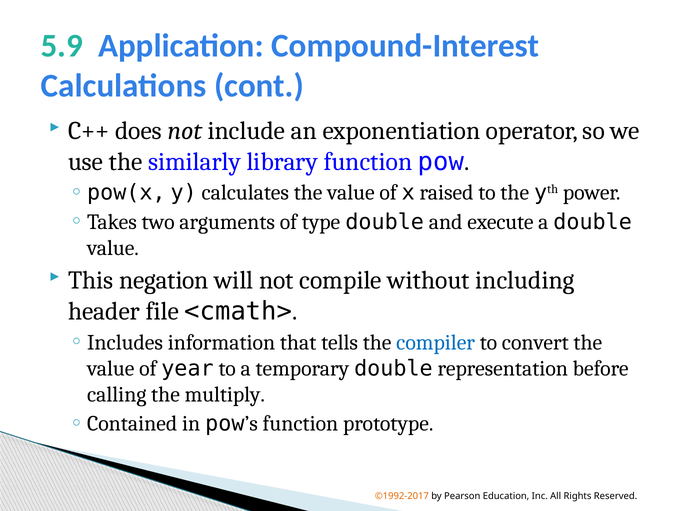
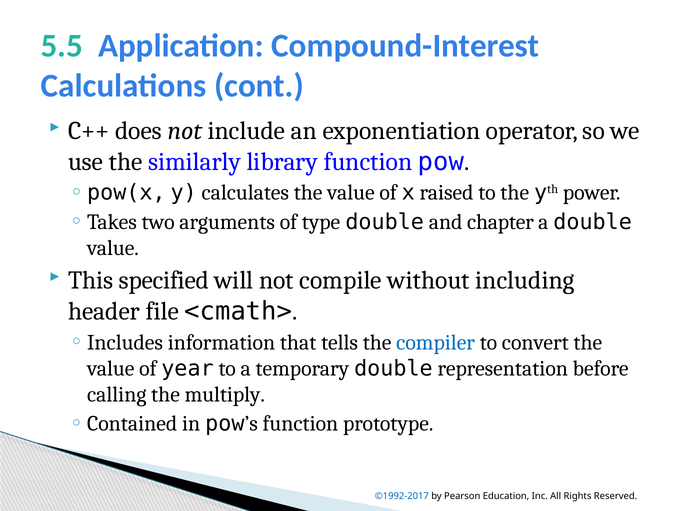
5.9: 5.9 -> 5.5 (62, 46)
execute: execute -> chapter (500, 222)
negation: negation -> specified (164, 280)
©1992-2017 colour: orange -> blue (402, 496)
